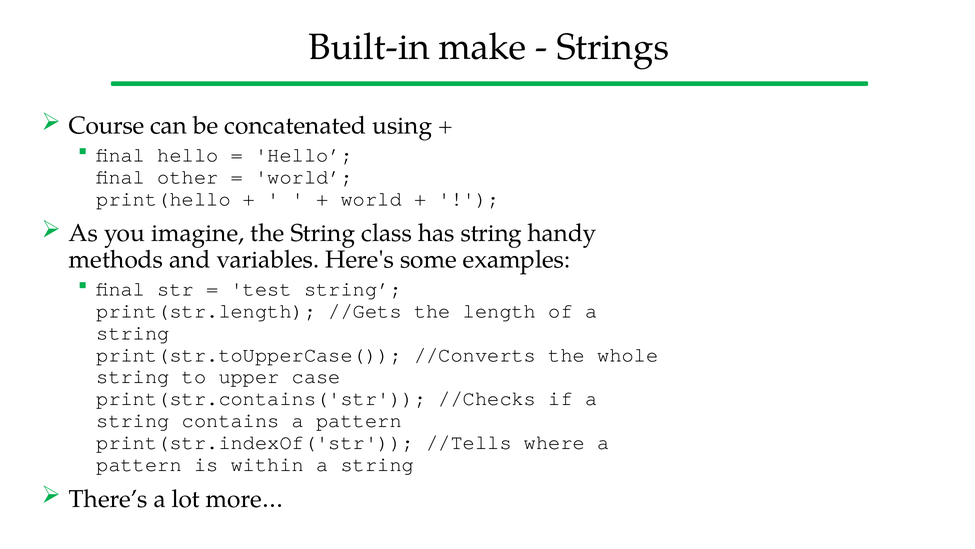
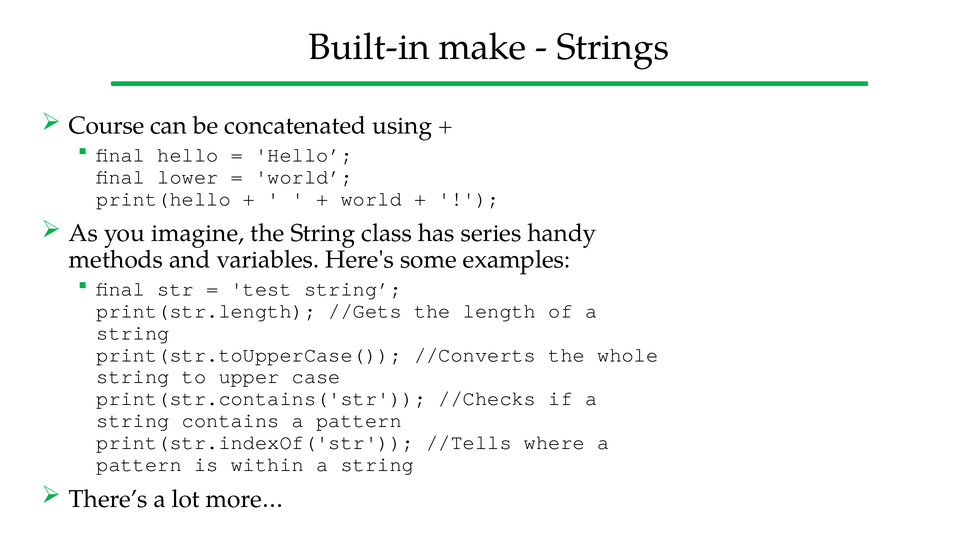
other: other -> lower (188, 177)
has string: string -> series (491, 233)
